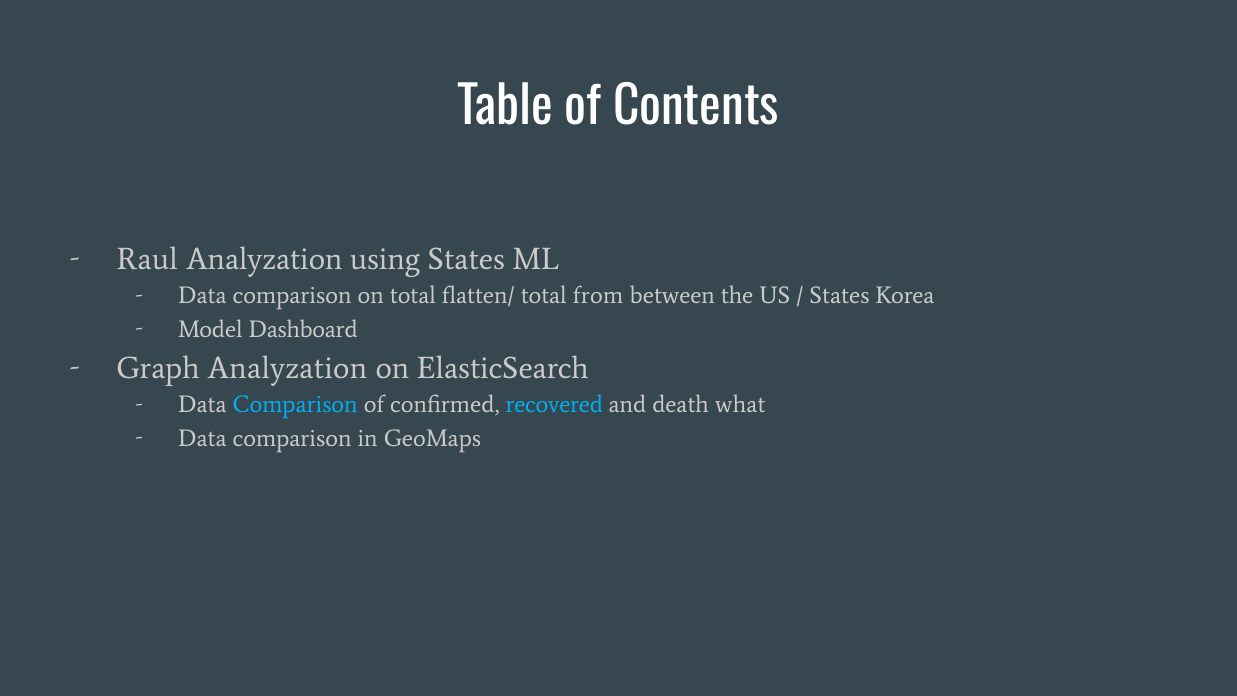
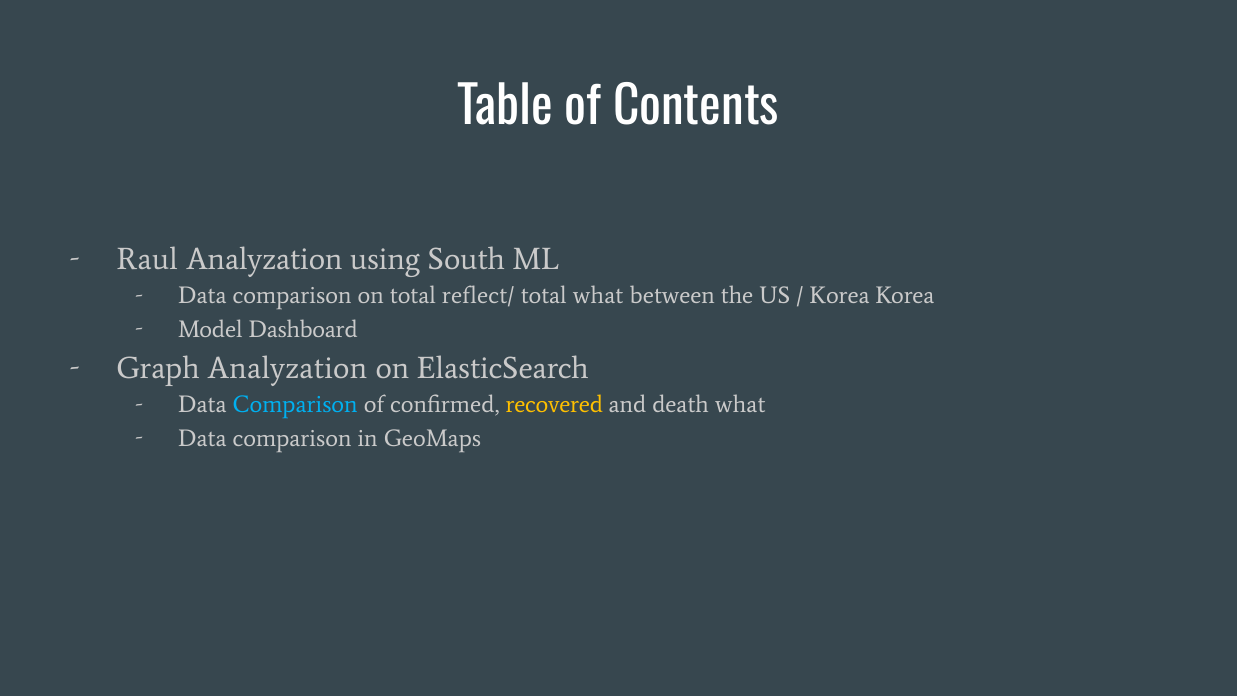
using States: States -> South (466, 259)
flatten/: flatten/ -> reflect/ (478, 296)
total from: from -> what (598, 296)
States: States -> Korea (839, 296)
recovered colour: light blue -> yellow (554, 405)
